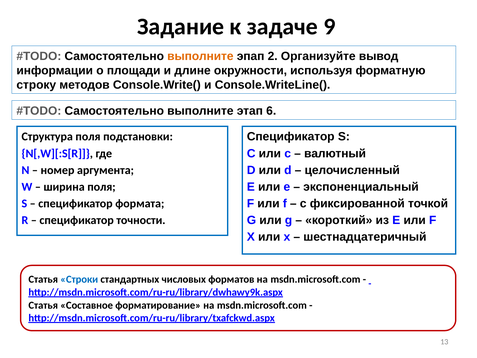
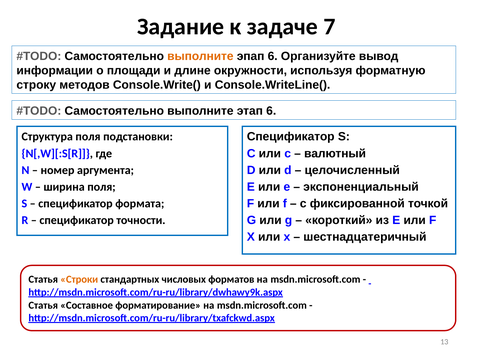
9: 9 -> 7 (329, 26)
эпап 2: 2 -> 6 (273, 56)
Строки colour: blue -> orange (79, 279)
